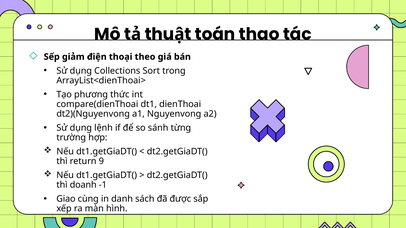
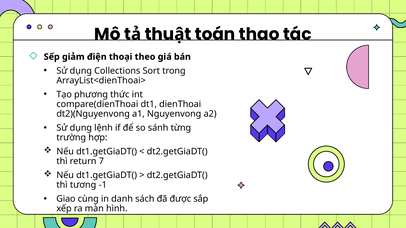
9: 9 -> 7 (101, 161)
doanh: doanh -> tương (83, 185)
